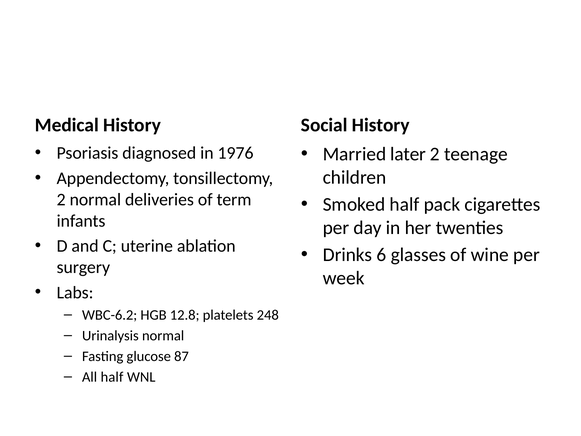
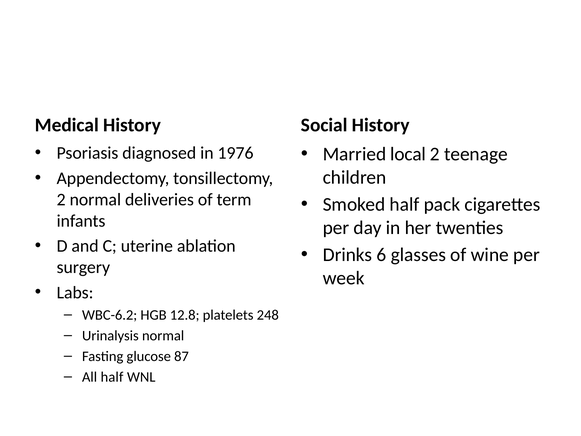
later: later -> local (408, 154)
